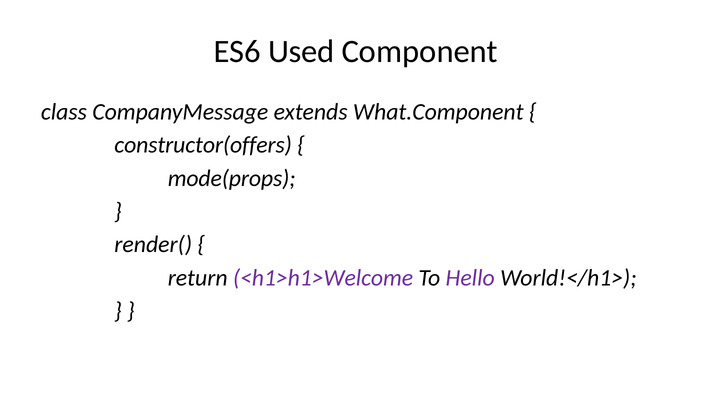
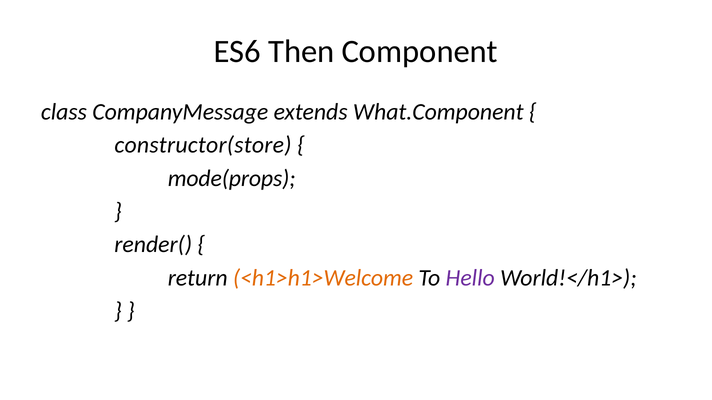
Used: Used -> Then (301, 52)
constructor(offers: constructor(offers -> constructor(store (203, 145)
<h1>h1>Welcome colour: purple -> orange (323, 278)
